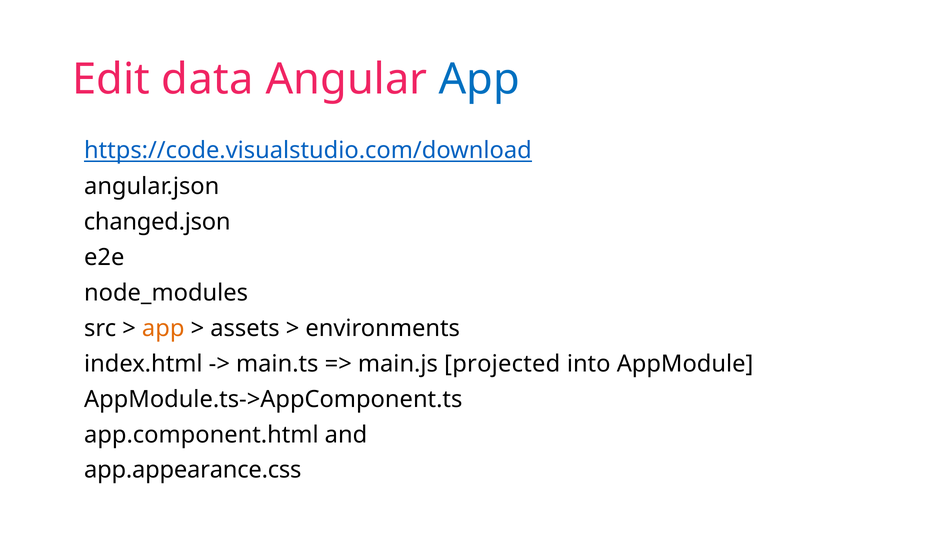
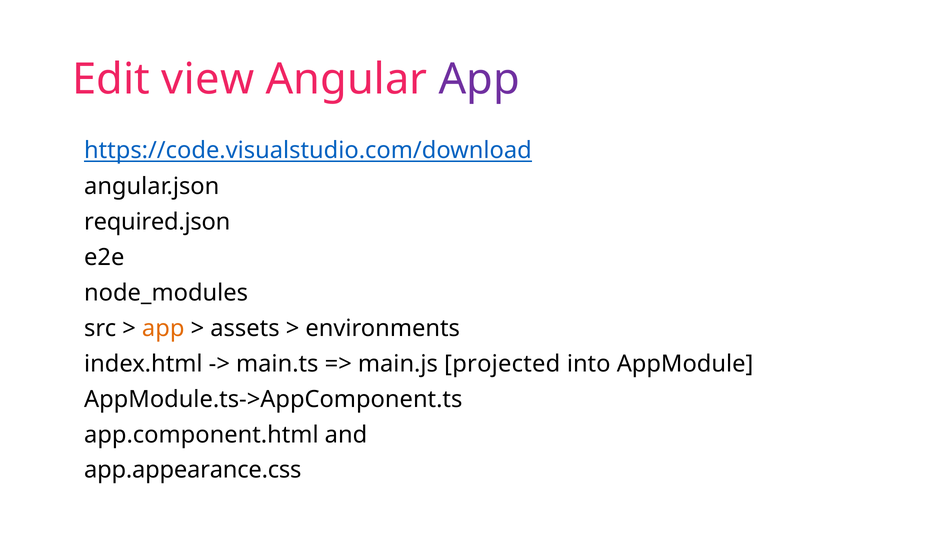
data: data -> view (208, 80)
App colour: blue -> purple (479, 80)
changed.json: changed.json -> required.json (157, 222)
